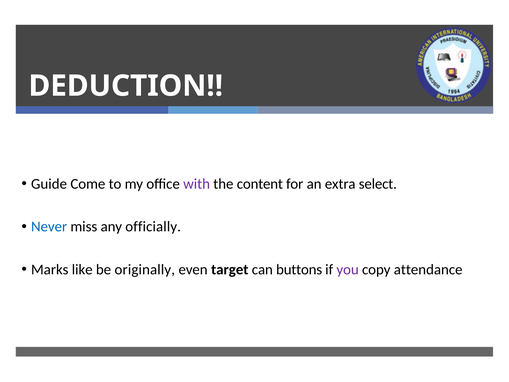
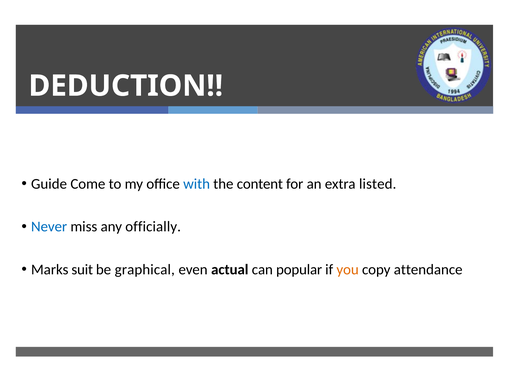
with colour: purple -> blue (197, 184)
select: select -> listed (378, 184)
like: like -> suit (82, 269)
originally: originally -> graphical (145, 269)
target: target -> actual (230, 269)
buttons: buttons -> popular (299, 269)
you colour: purple -> orange (348, 269)
